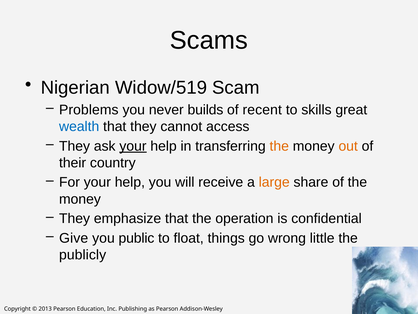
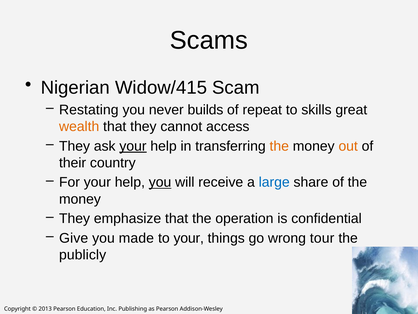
Widow/519: Widow/519 -> Widow/415 (161, 88)
Problems: Problems -> Restating (89, 110)
recent: recent -> repeat (262, 110)
wealth colour: blue -> orange (79, 126)
you underline: none -> present (160, 182)
large colour: orange -> blue (274, 182)
public: public -> made (136, 238)
to float: float -> your (189, 238)
little: little -> tour (322, 238)
